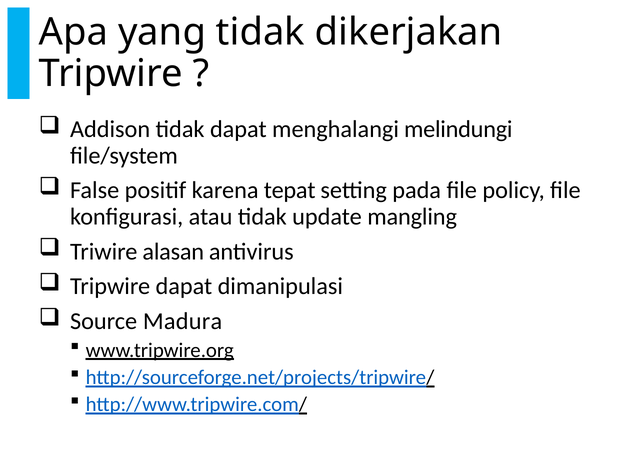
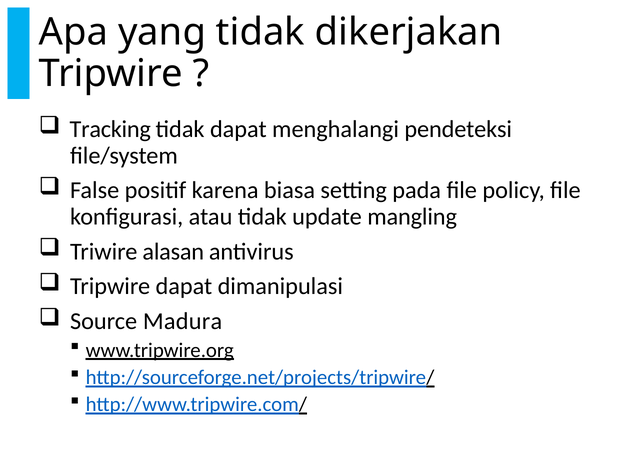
Addison: Addison -> Tracking (110, 130)
melindungi: melindungi -> pendeteksi (458, 130)
tepat: tepat -> biasa (290, 191)
